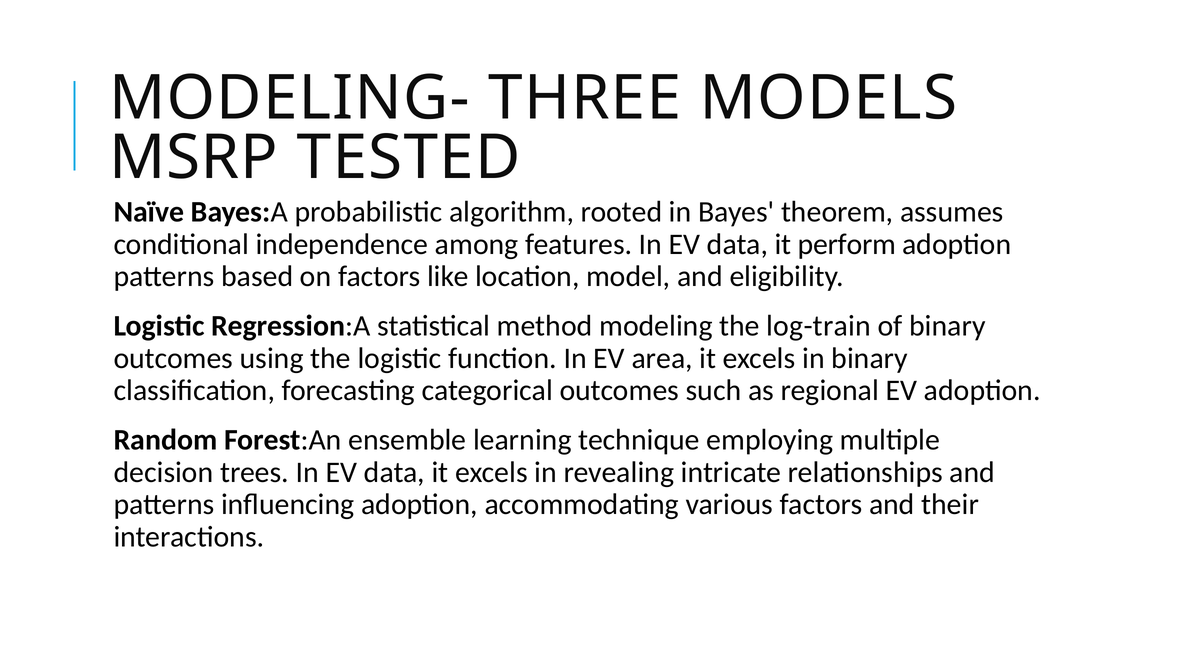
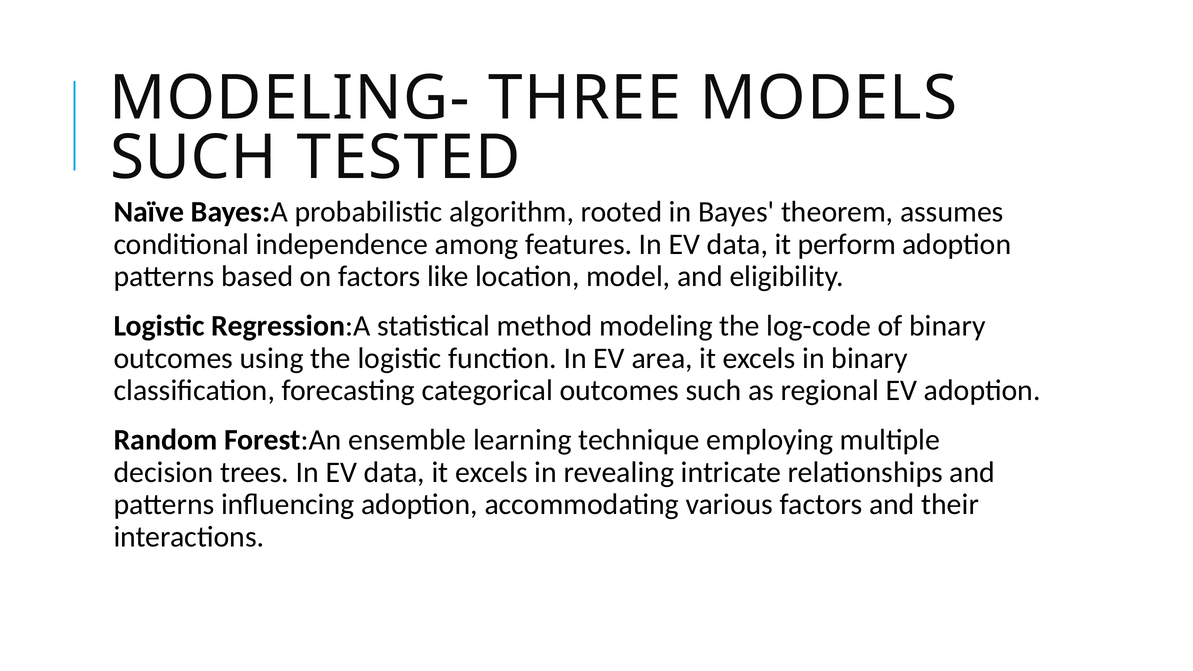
MSRP: MSRP -> SUCH (193, 158)
log-train: log-train -> log-code (819, 326)
